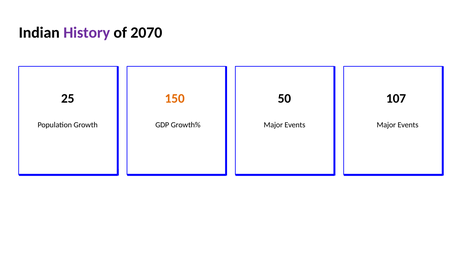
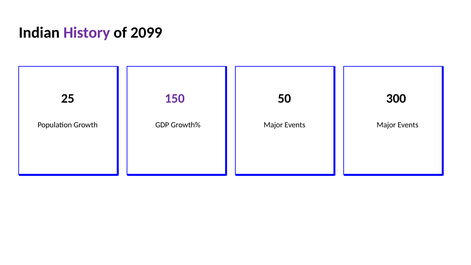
2070: 2070 -> 2099 (146, 33)
150 colour: orange -> purple (175, 99)
107: 107 -> 300 (396, 99)
